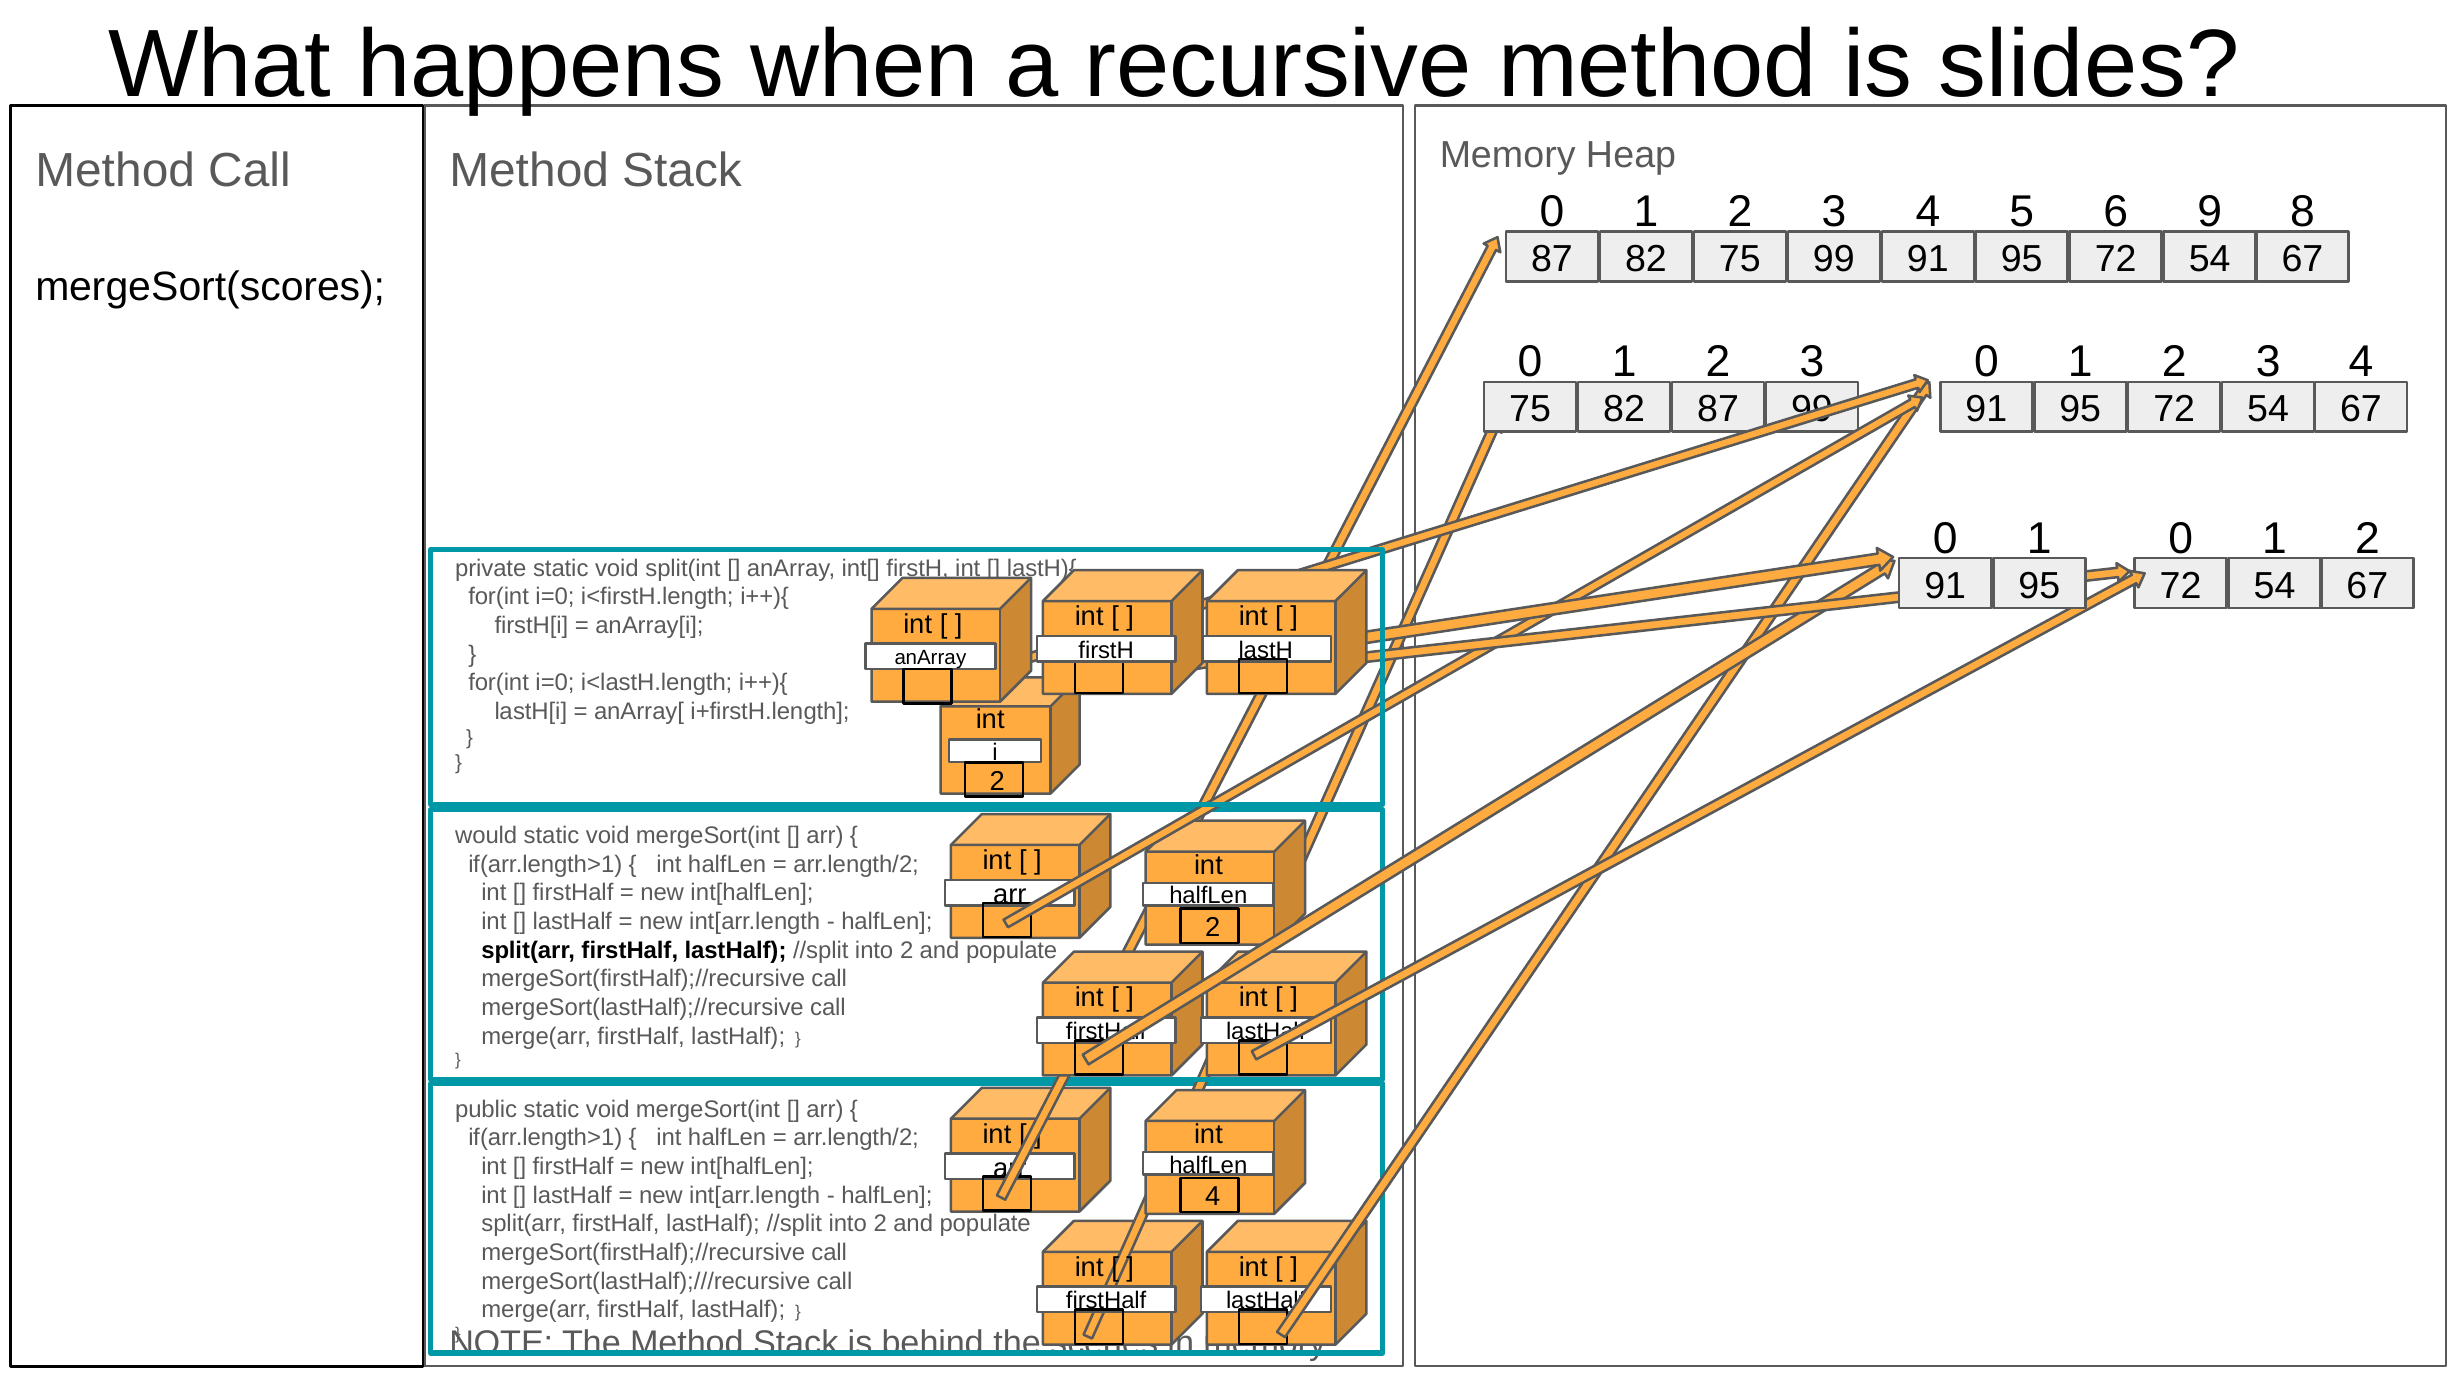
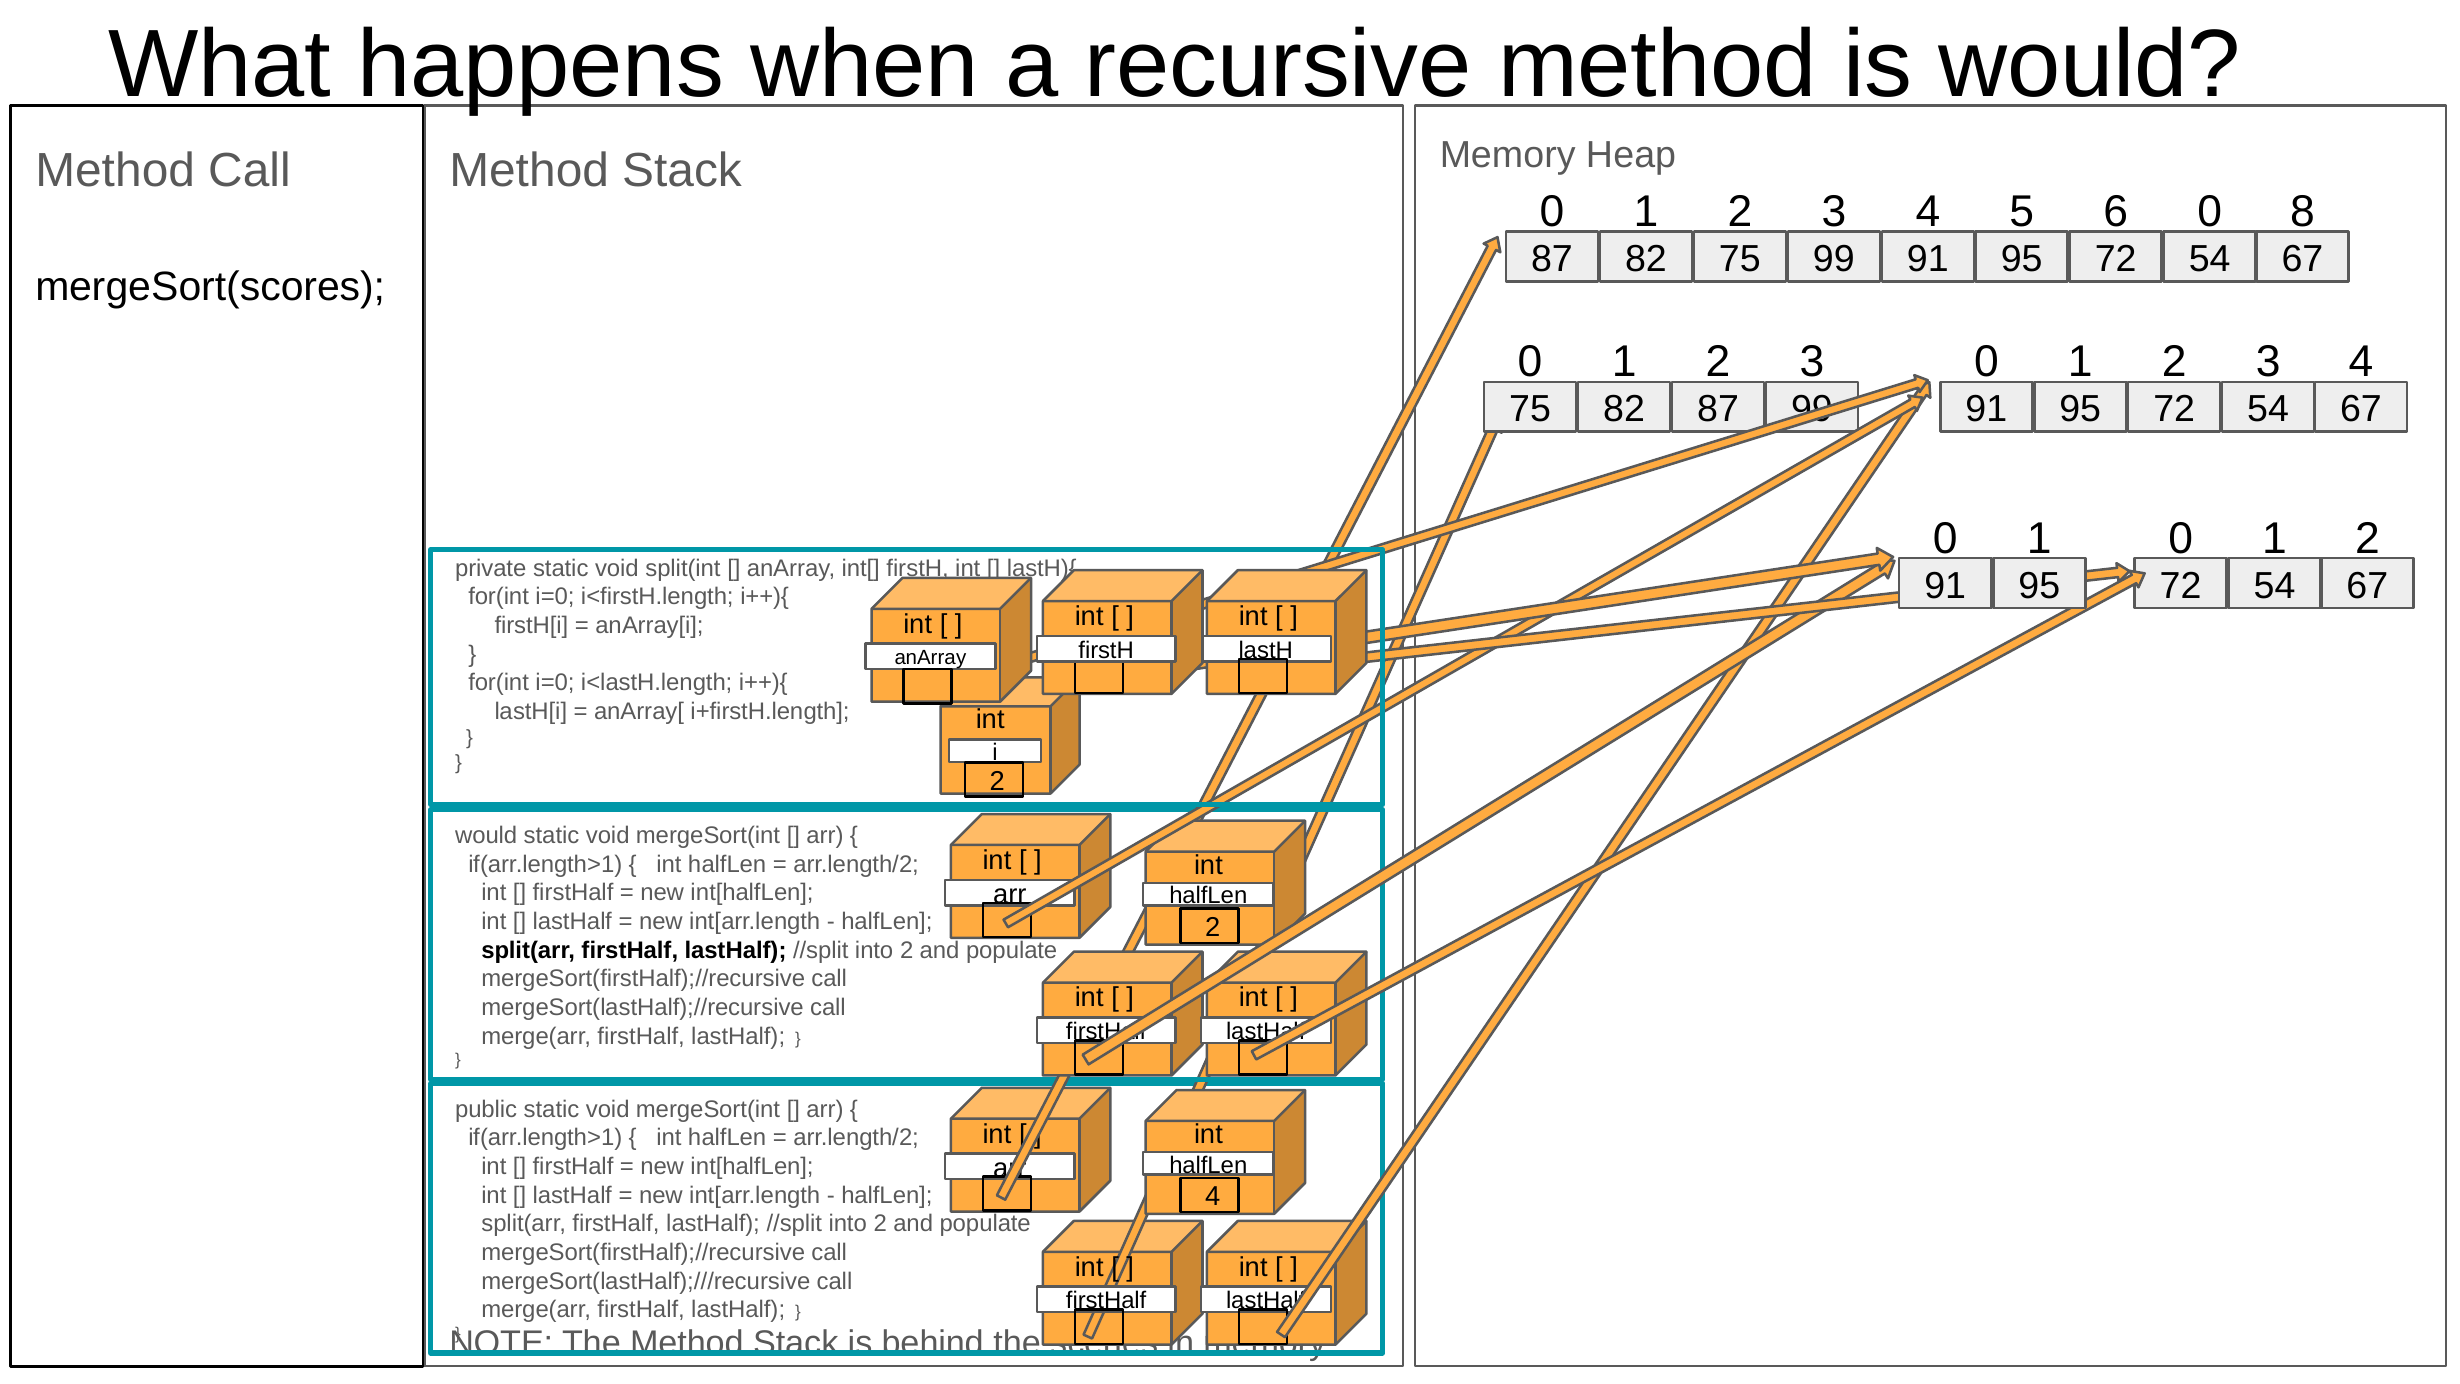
is slides: slides -> would (2090, 65)
6 9: 9 -> 0 (2210, 212)
